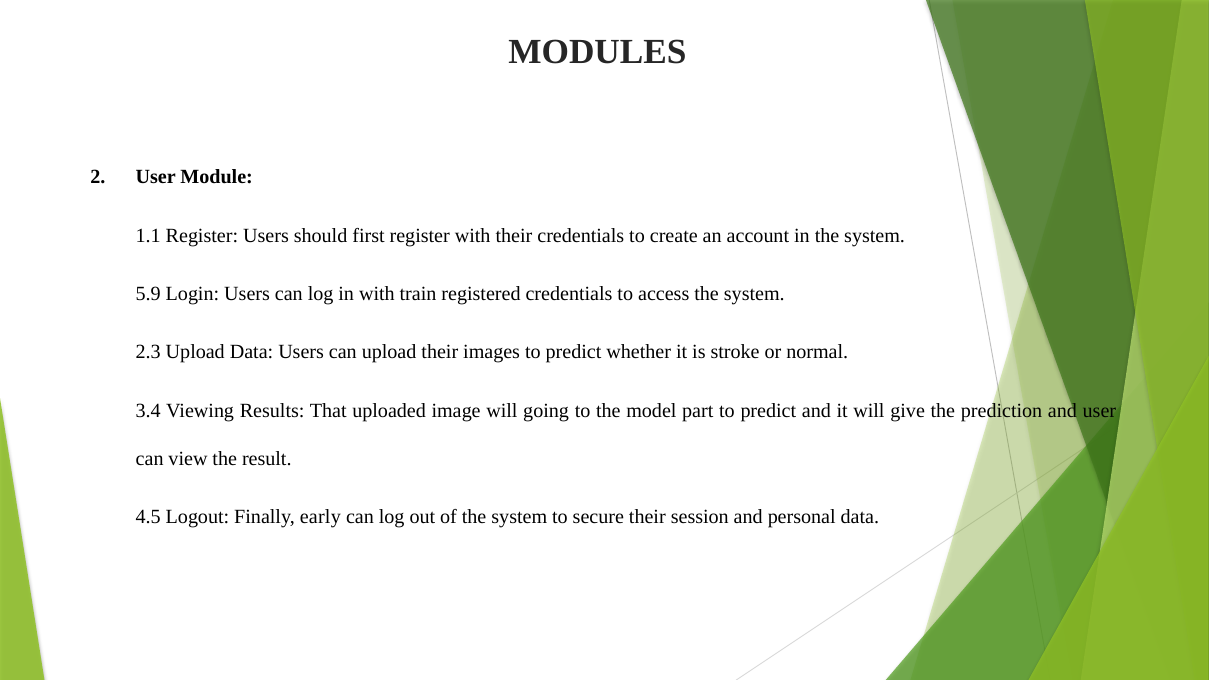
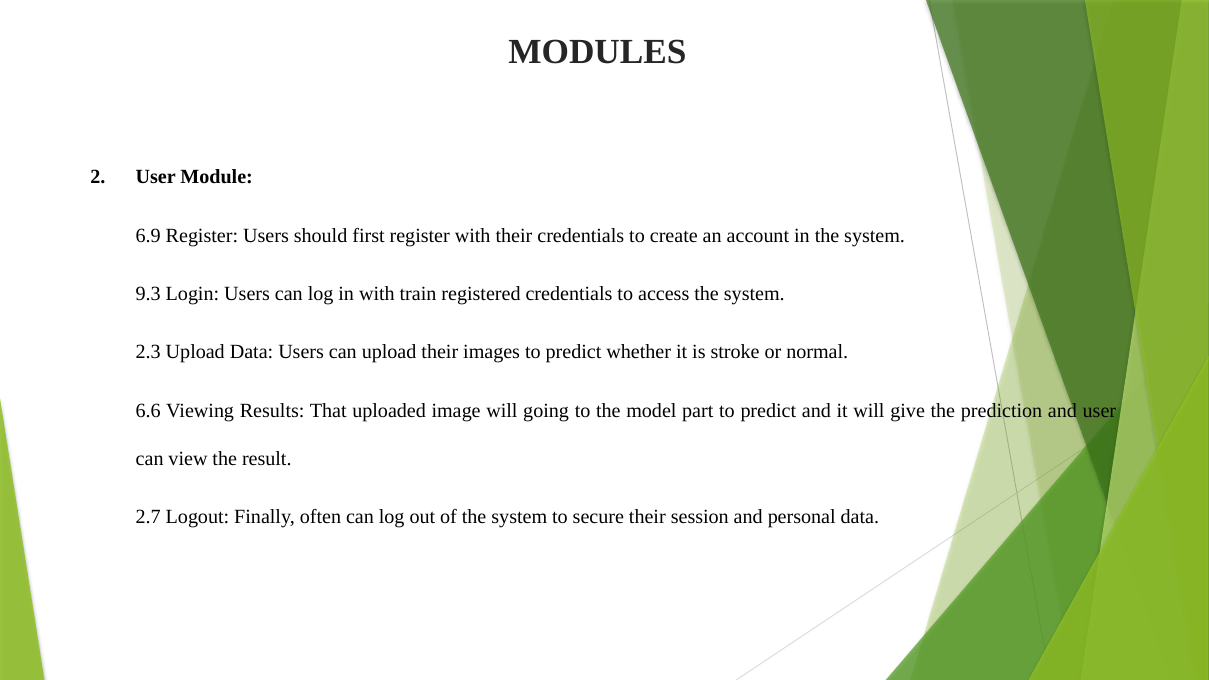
1.1: 1.1 -> 6.9 (148, 235)
5.9: 5.9 -> 9.3 (148, 294)
3.4: 3.4 -> 6.6 (148, 411)
4.5: 4.5 -> 2.7 (148, 517)
early: early -> often (320, 517)
